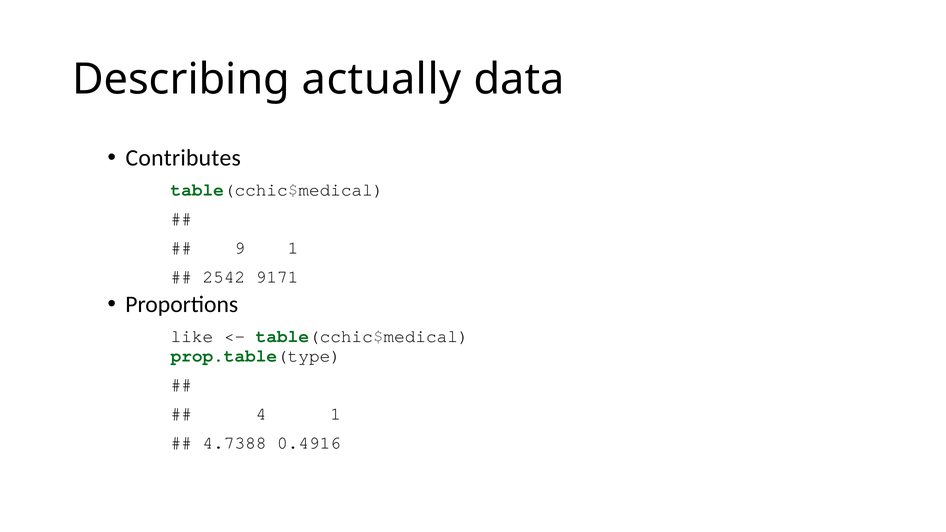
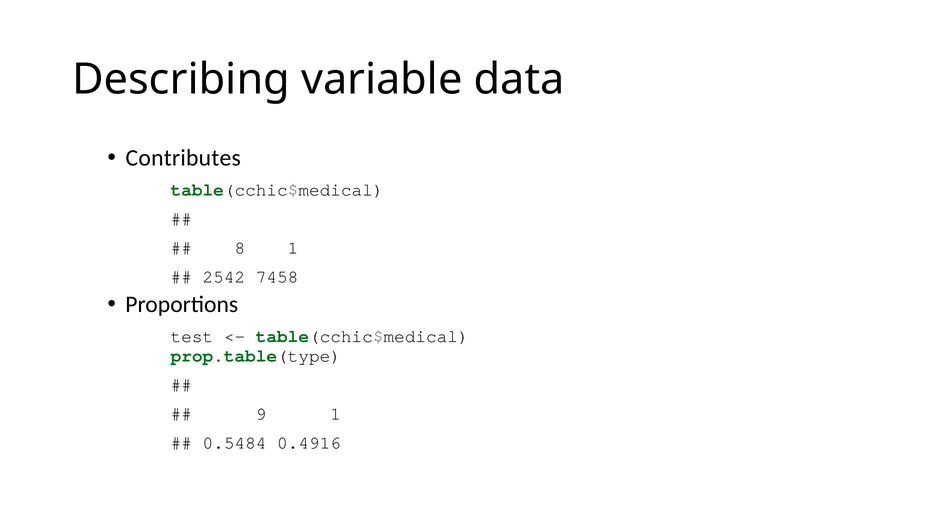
actually: actually -> variable (382, 79)
9: 9 -> 8 (240, 248)
9171: 9171 -> 7458 (277, 277)
like: like -> test (192, 337)
4: 4 -> 9 (261, 414)
4.7388: 4.7388 -> 0.5484 (235, 443)
